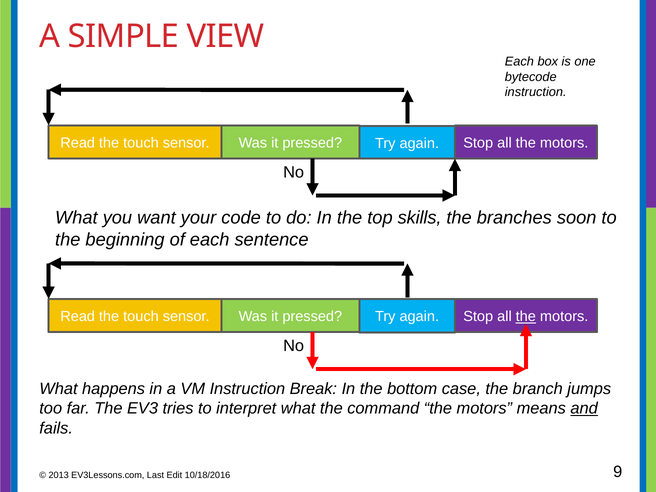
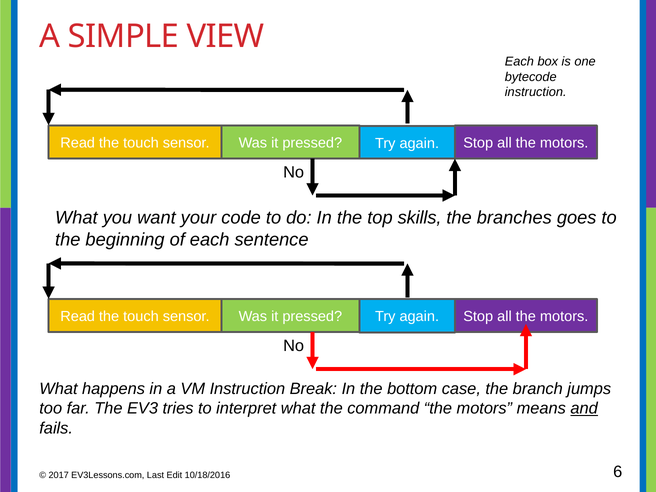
soon: soon -> goes (577, 218)
the underline: present -> none (526, 317)
2013: 2013 -> 2017 (59, 475)
9: 9 -> 6 (618, 472)
